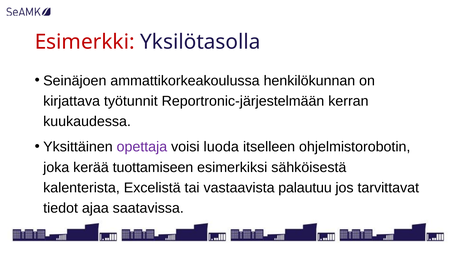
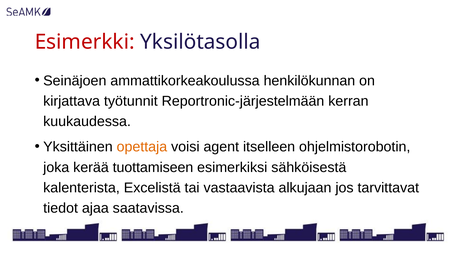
opettaja colour: purple -> orange (142, 147)
luoda: luoda -> agent (221, 147)
palautuu: palautuu -> alkujaan (305, 188)
